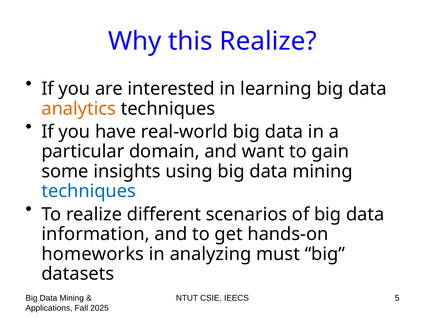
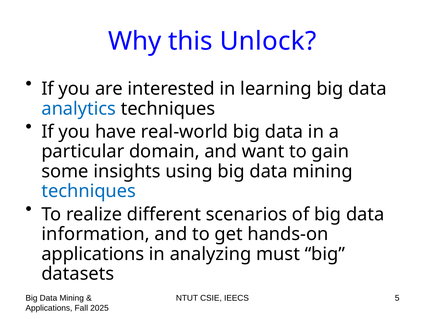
this Realize: Realize -> Unlock (268, 41)
analytics colour: orange -> blue (79, 109)
homeworks: homeworks -> applications (93, 254)
